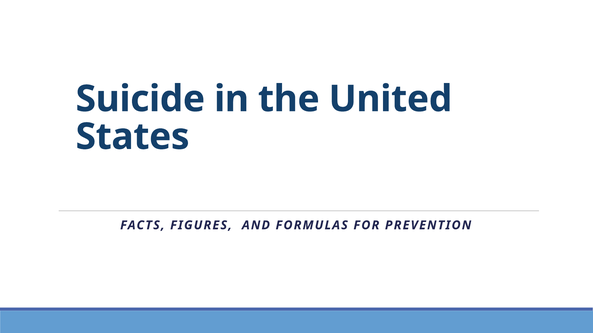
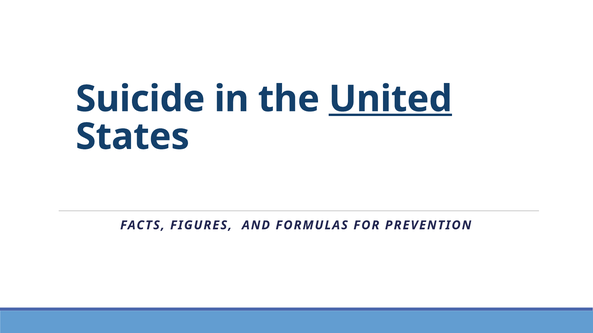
United underline: none -> present (390, 99)
